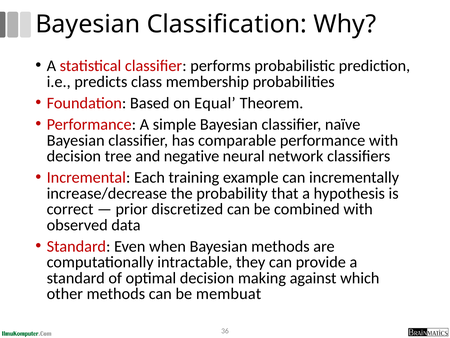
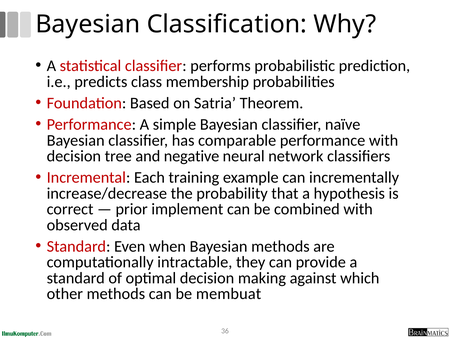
Equal: Equal -> Satria (215, 103)
discretized: discretized -> implement (187, 209)
